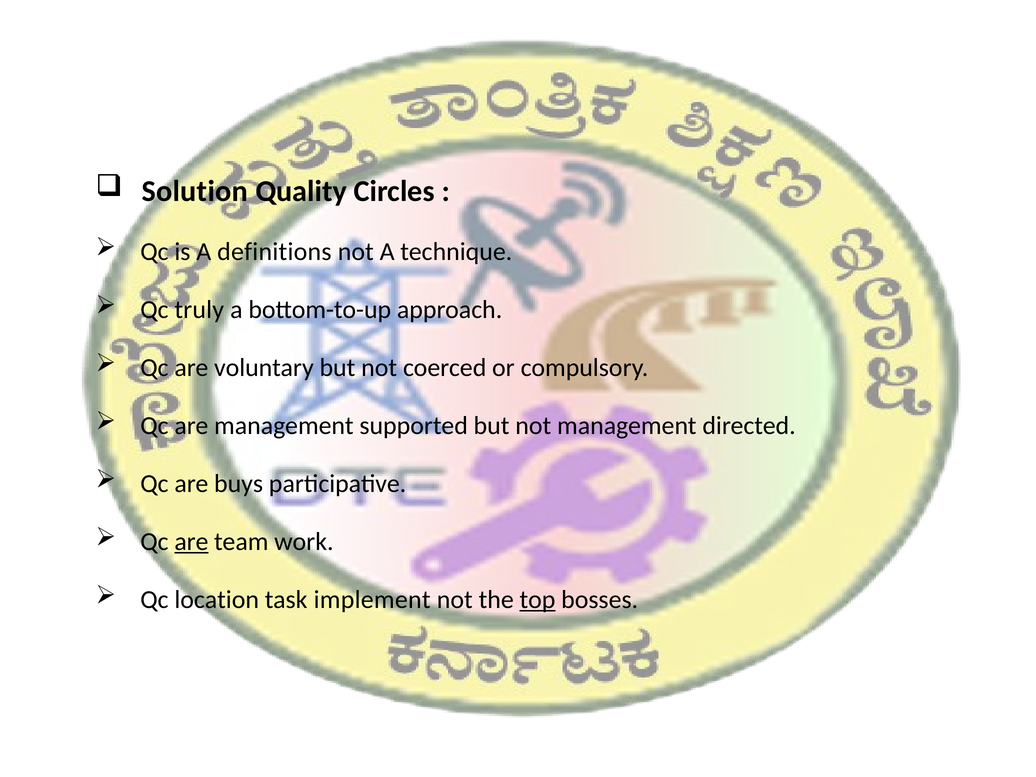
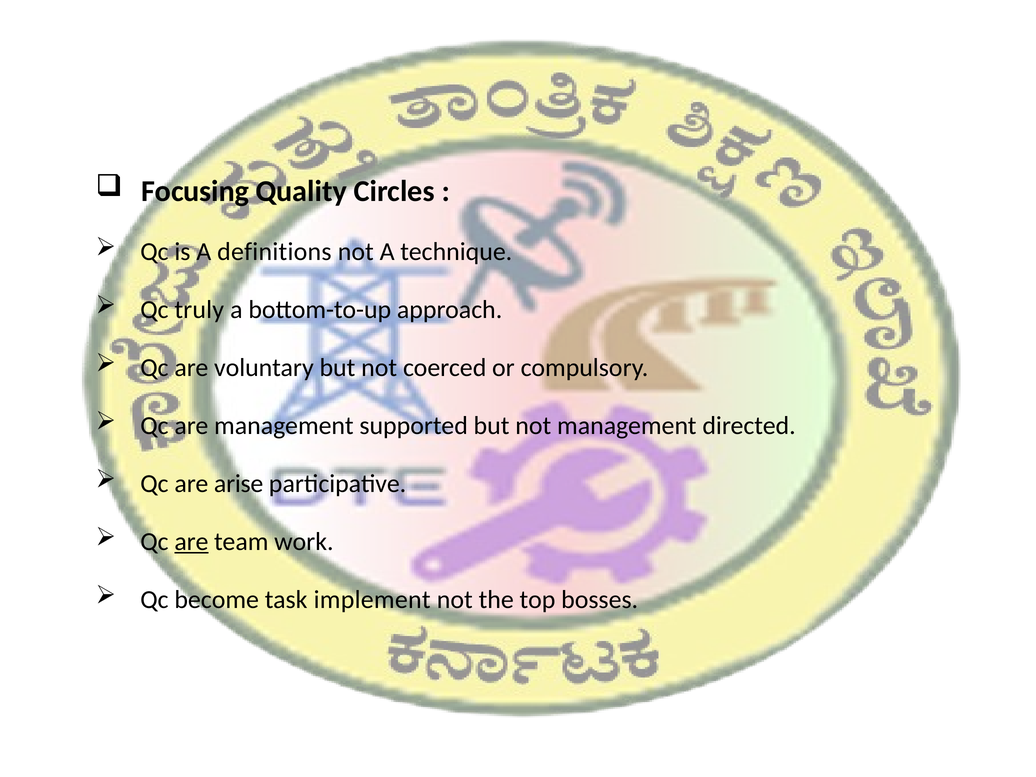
Solution: Solution -> Focusing (195, 191)
buys: buys -> arise (239, 484)
location: location -> become (217, 600)
top underline: present -> none (537, 600)
